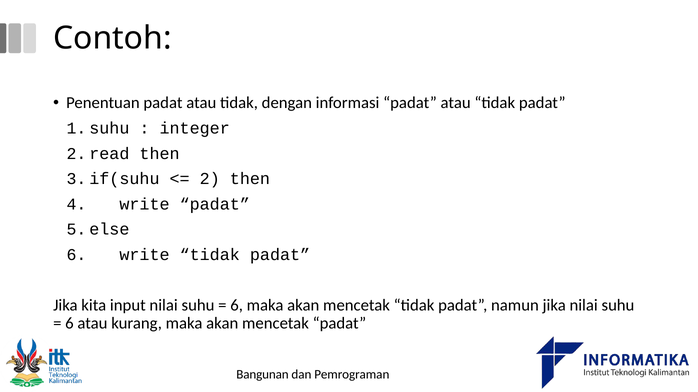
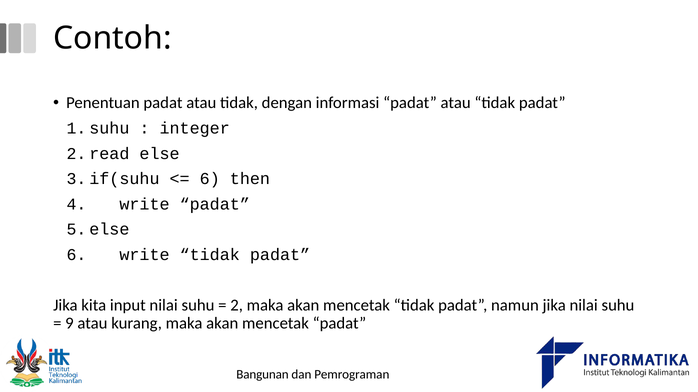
then: then -> else (160, 154)
2: 2 -> 6 (210, 179)
6: 6 -> 2 (237, 306)
6: 6 -> 9 (69, 324)
